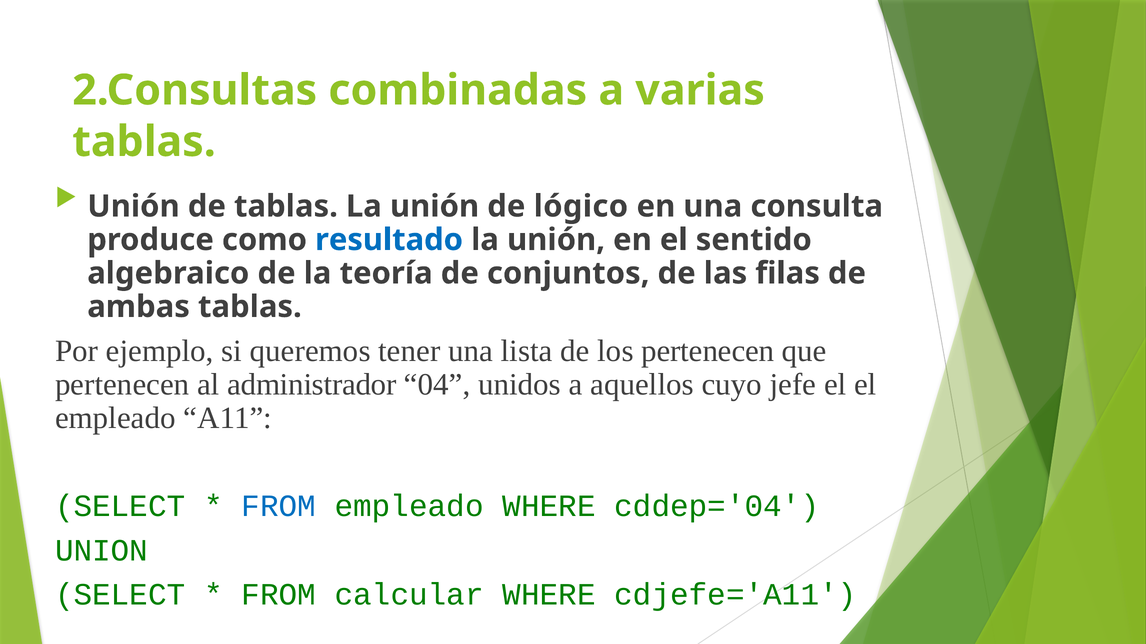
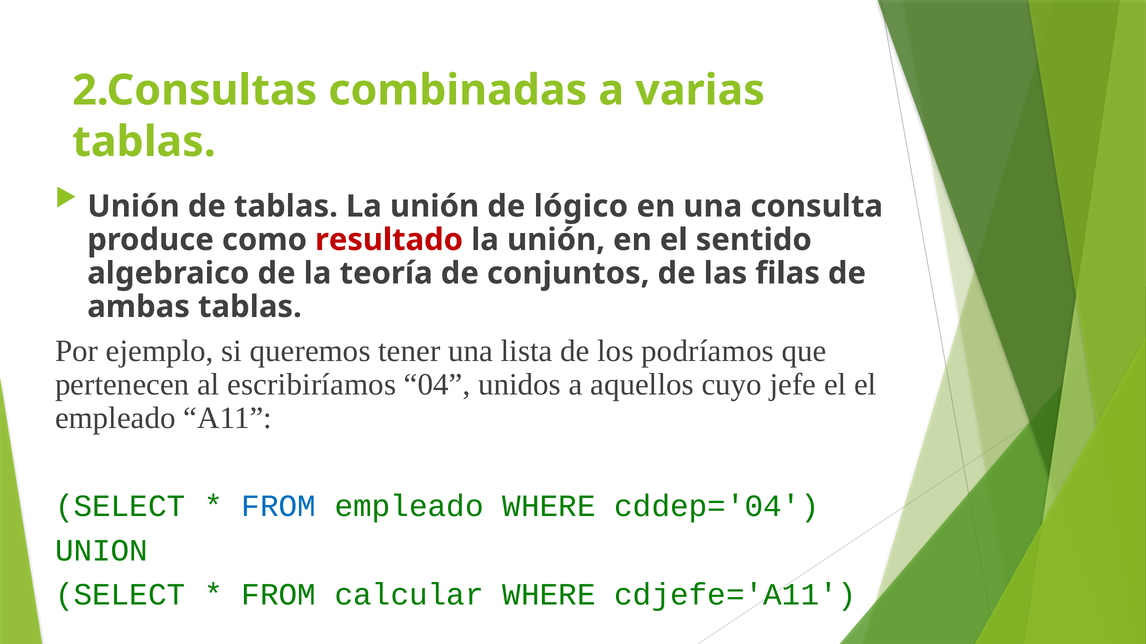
resultado colour: blue -> red (389, 240)
los pertenecen: pertenecen -> podríamos (708, 351)
administrador: administrador -> escribiríamos (312, 385)
